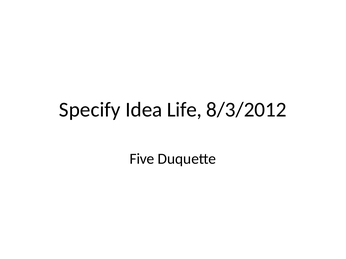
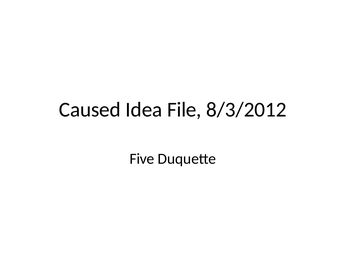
Specify: Specify -> Caused (90, 110)
Life: Life -> File (184, 110)
